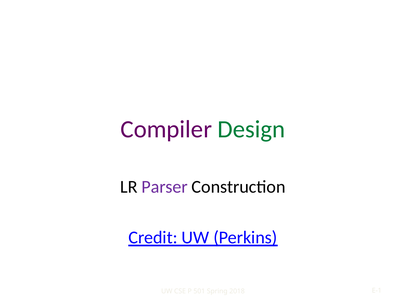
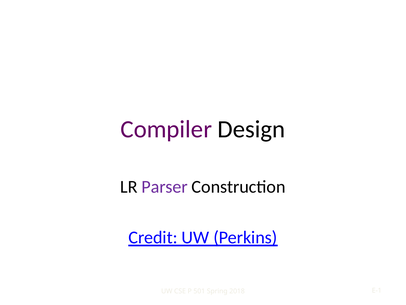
Design colour: green -> black (251, 129)
